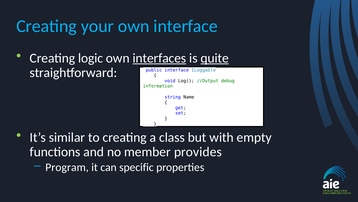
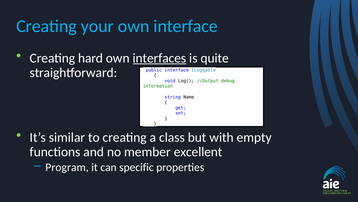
logic: logic -> hard (91, 58)
quite underline: present -> none (215, 58)
provides: provides -> excellent (198, 152)
